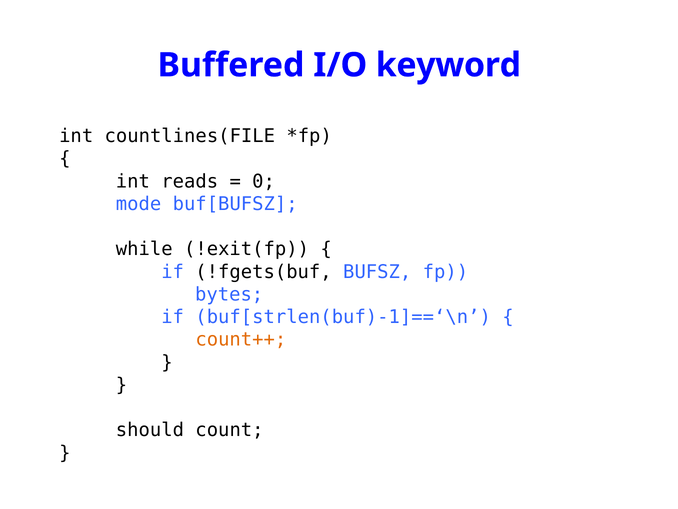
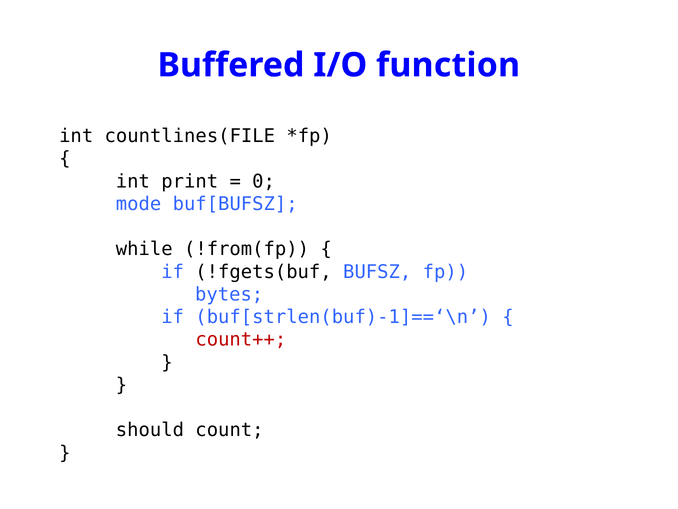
keyword: keyword -> function (448, 65)
reads: reads -> print (190, 181)
!exit(fp: !exit(fp -> !from(fp (247, 249)
count++ colour: orange -> red (241, 339)
